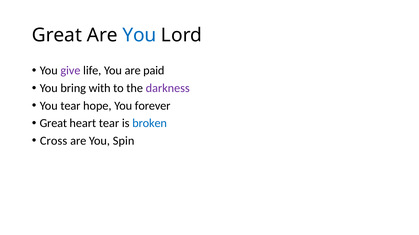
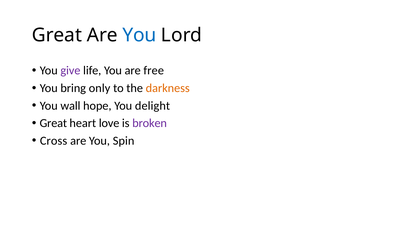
paid: paid -> free (154, 71)
with: with -> only (100, 88)
darkness colour: purple -> orange (168, 88)
You tear: tear -> wall (70, 106)
forever: forever -> delight (153, 106)
heart tear: tear -> love (109, 124)
broken colour: blue -> purple (150, 124)
